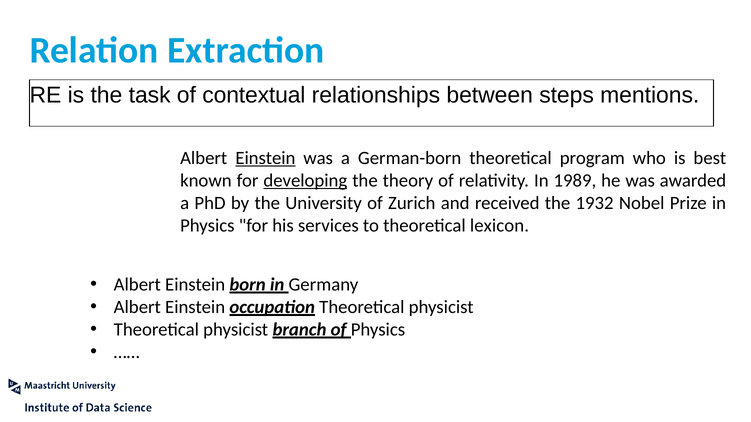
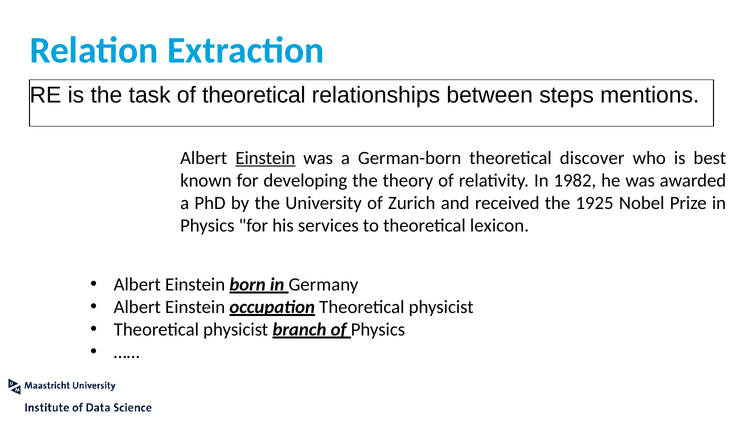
of contextual: contextual -> theoretical (254, 95)
program: program -> discover (592, 158)
developing underline: present -> none (305, 181)
1989: 1989 -> 1982 (575, 181)
1932: 1932 -> 1925 (595, 203)
